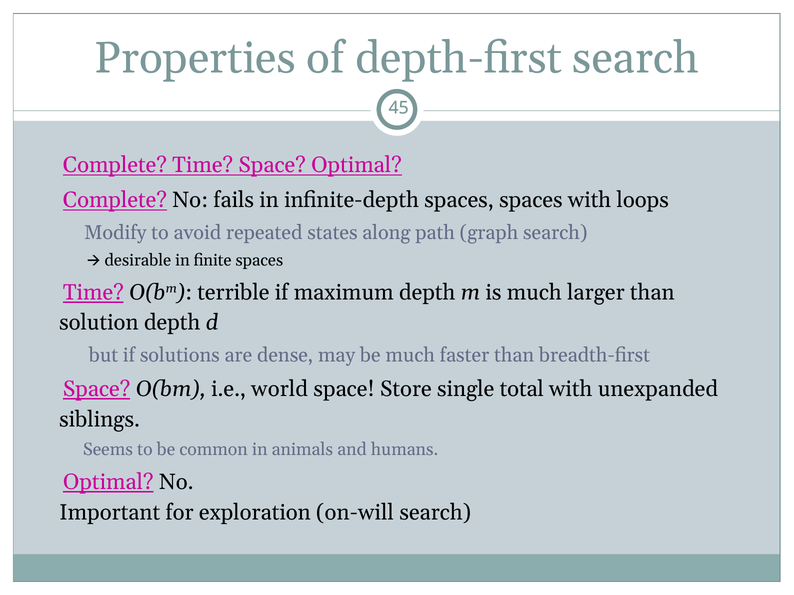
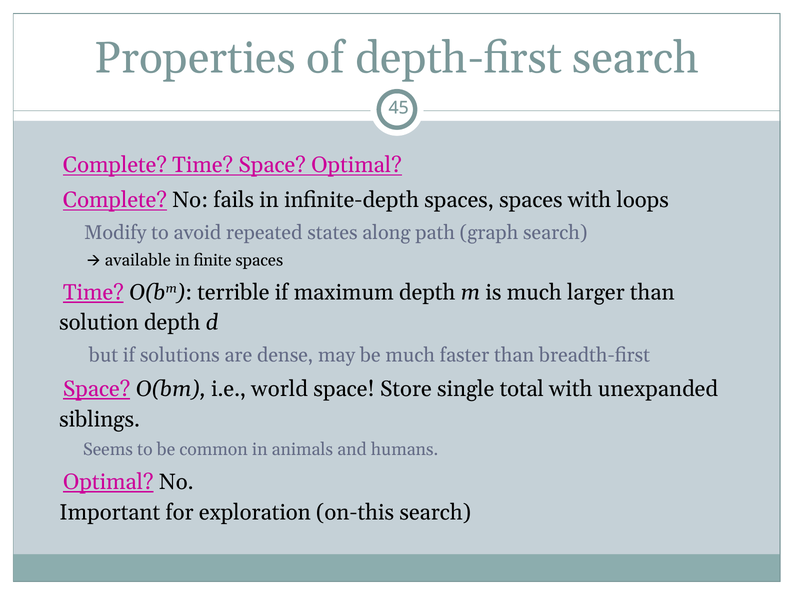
desirable: desirable -> available (138, 261)
on-will: on-will -> on-this (355, 513)
